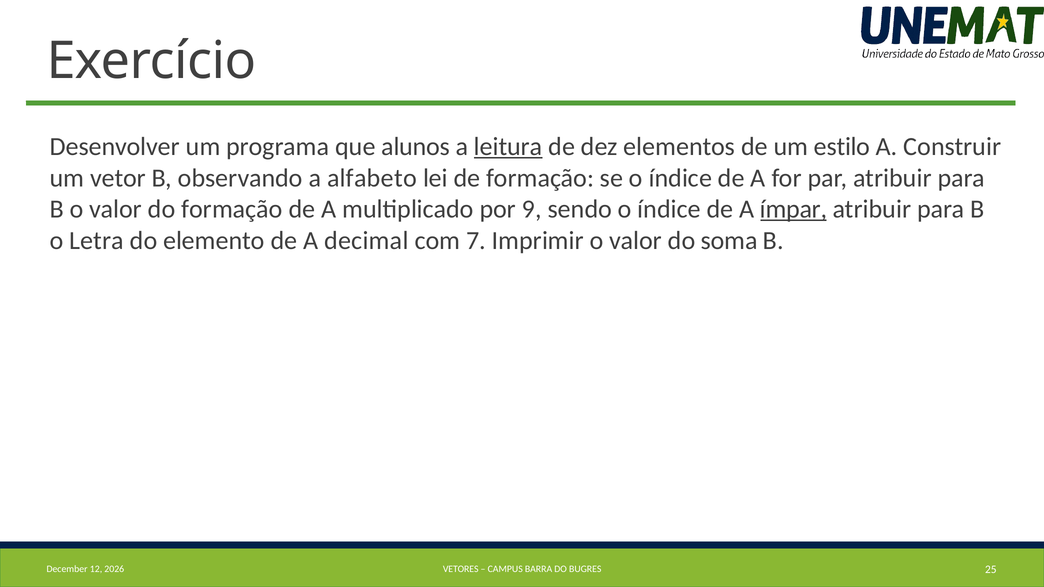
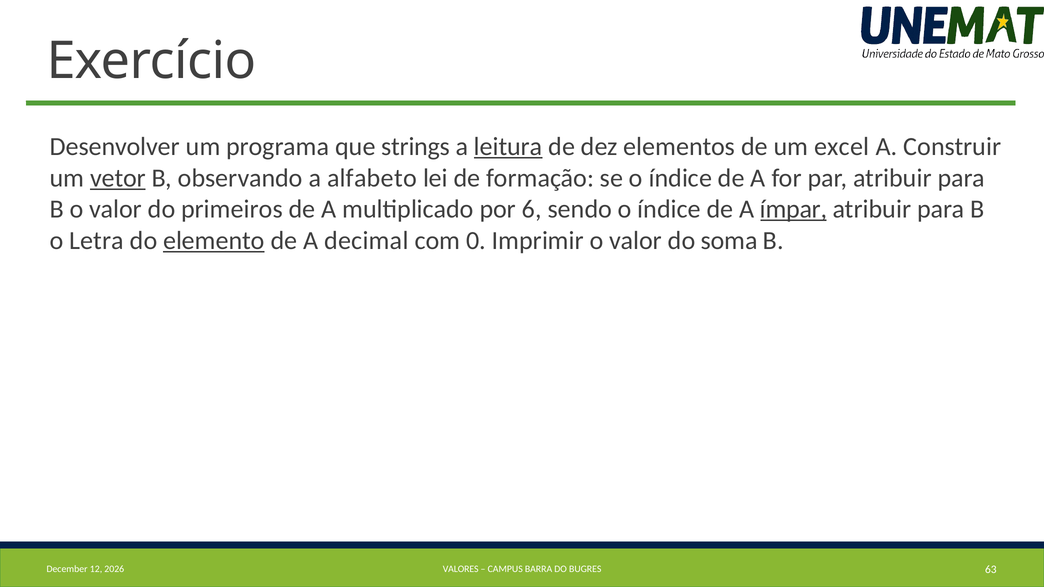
alunos: alunos -> strings (416, 147)
estilo: estilo -> excel (842, 147)
vetor underline: none -> present (118, 178)
do formação: formação -> primeiros (232, 209)
9: 9 -> 6 (532, 209)
elemento underline: none -> present (214, 241)
7: 7 -> 0 (476, 241)
VETORES: VETORES -> VALORES (461, 569)
25: 25 -> 63 (991, 569)
